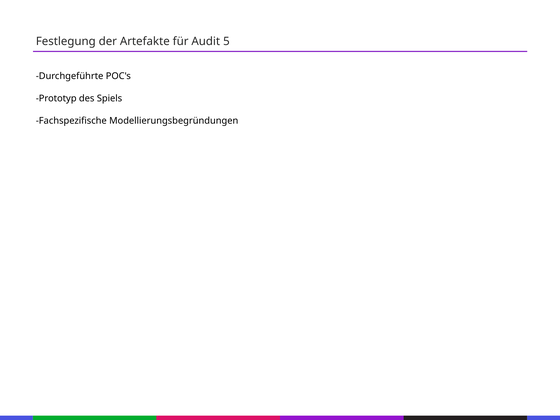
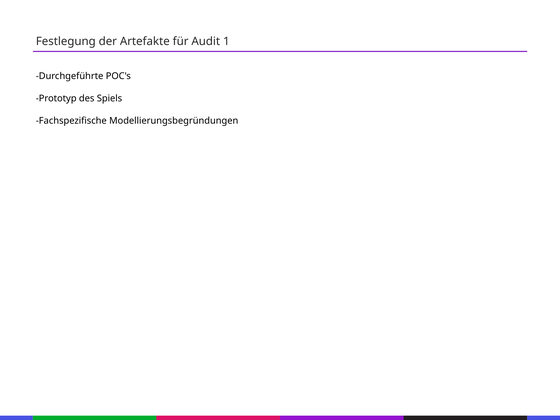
5: 5 -> 1 (226, 41)
